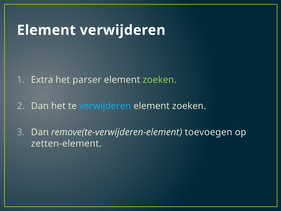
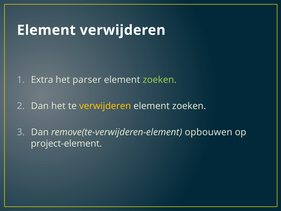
verwijderen colour: light blue -> yellow (105, 106)
toevoegen: toevoegen -> opbouwen (209, 132)
zetten-element: zetten-element -> project-element (66, 143)
